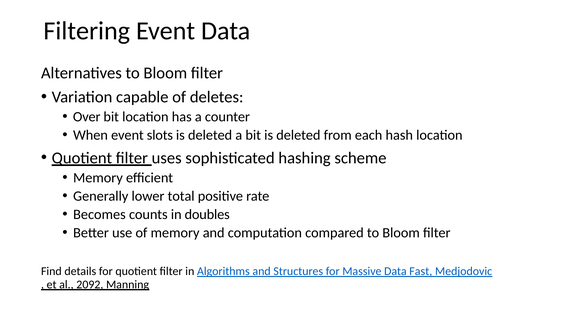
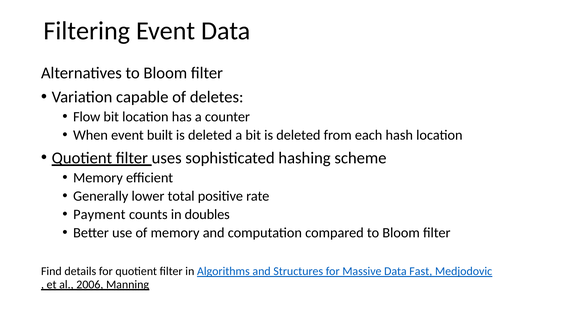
Over: Over -> Flow (87, 117)
slots: slots -> built (160, 135)
Becomes: Becomes -> Payment (99, 214)
2092: 2092 -> 2006 (90, 285)
